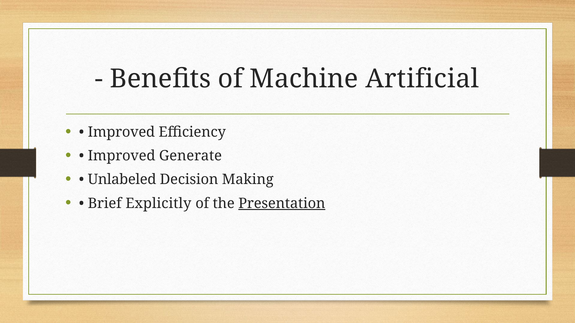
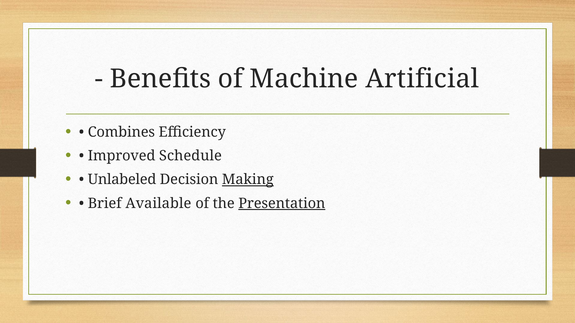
Improved: Improved -> Combines (121, 132)
Generate: Generate -> Schedule (190, 156)
Making underline: none -> present (248, 180)
Explicitly: Explicitly -> Available (158, 204)
